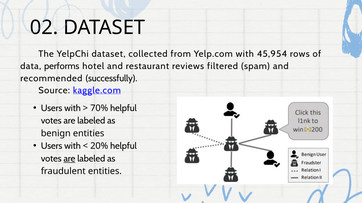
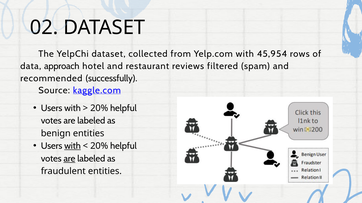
performs: performs -> approach (62, 66)
70%: 70% -> 20% (99, 108)
with underline: none -> present (73, 146)
